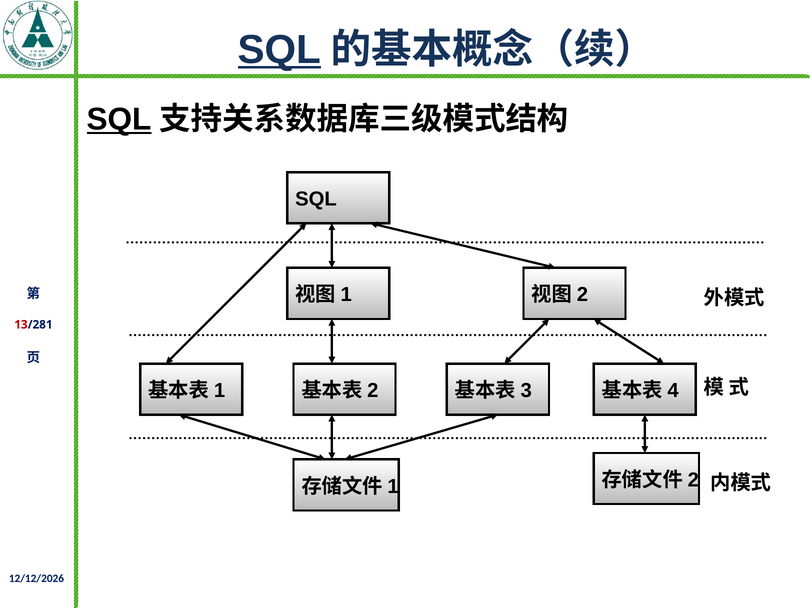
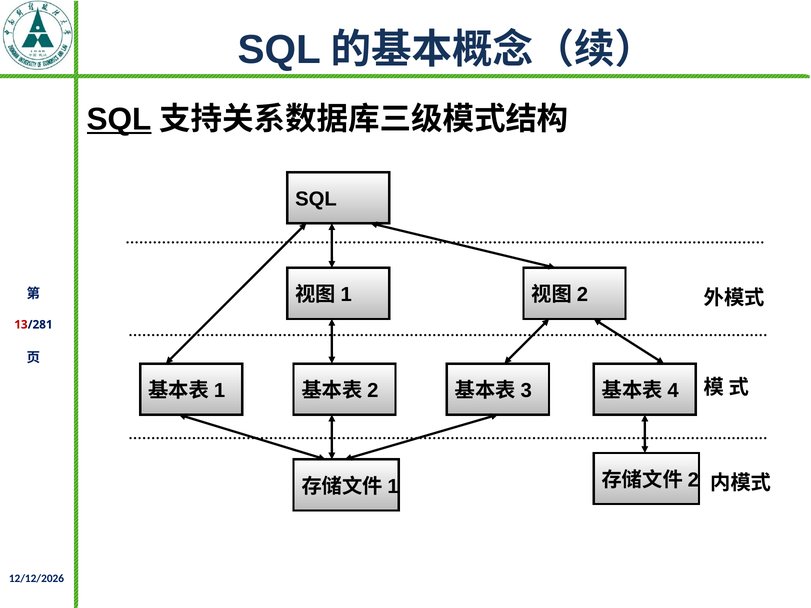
SQL underline: present -> none (279, 50)
